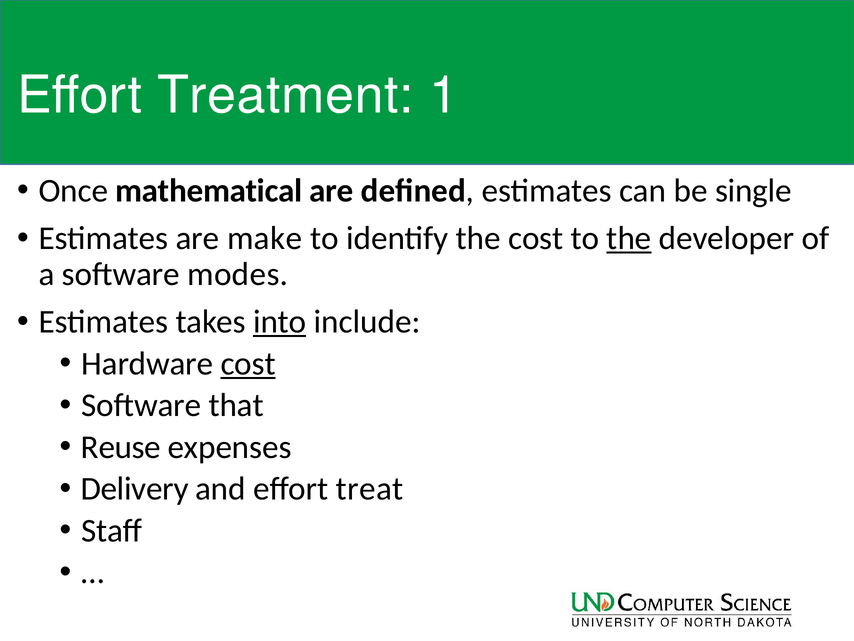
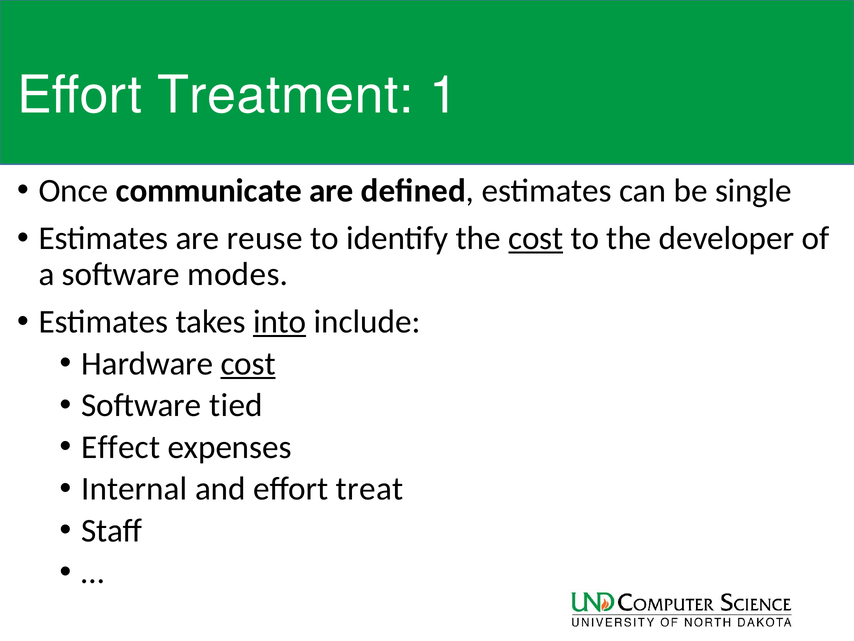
mathematical: mathematical -> communicate (209, 191)
make: make -> reuse (265, 238)
cost underline: none -> present (536, 238)
the underline: present -> none (629, 238)
that: that -> tied (236, 405)
Reuse: Reuse -> Effect (121, 447)
Delivery: Delivery -> Internal (134, 489)
